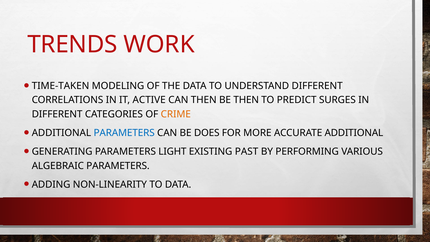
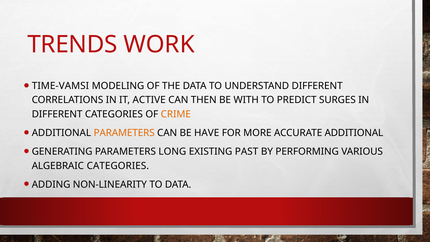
TIME-TAKEN: TIME-TAKEN -> TIME-VAMSI (60, 86)
BE THEN: THEN -> WITH (246, 100)
PARAMETERS colour: blue -> orange (124, 133)
DOES: DOES -> HAVE (207, 133)
LIGHT: LIGHT -> LONG (172, 152)
ALGEBRAIC PARAMETERS: PARAMETERS -> CATEGORIES (118, 166)
